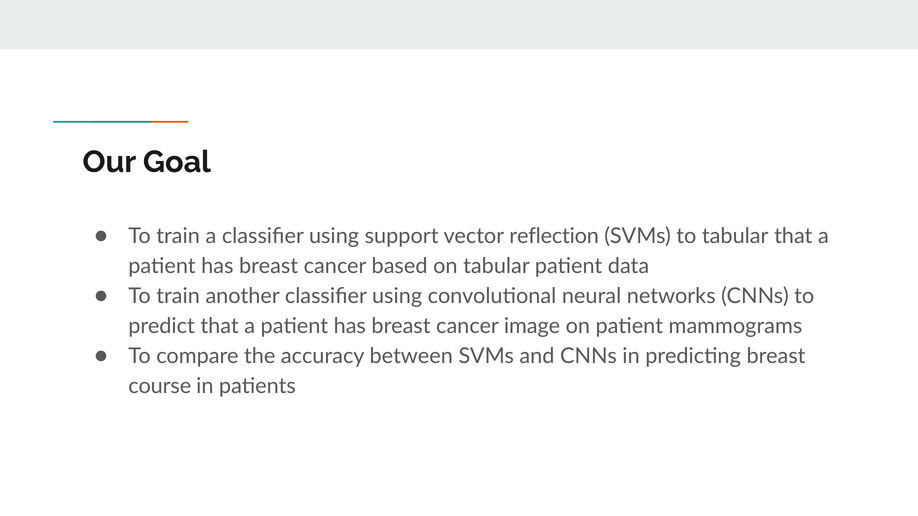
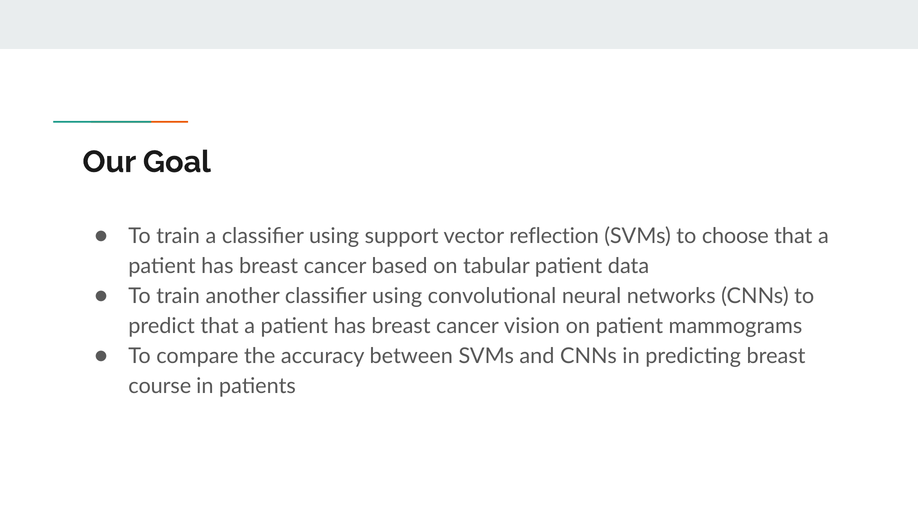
to tabular: tabular -> choose (735, 236)
image: image -> vision (532, 326)
